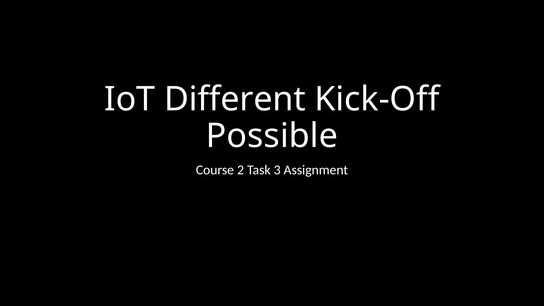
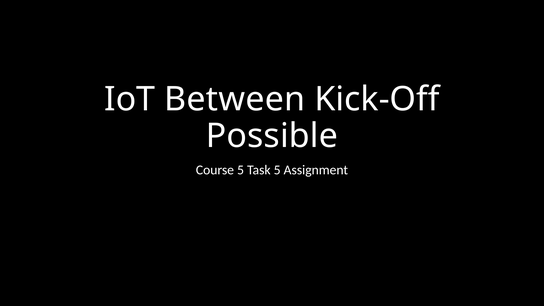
Different: Different -> Between (235, 99)
Course 2: 2 -> 5 (241, 170)
Task 3: 3 -> 5 (277, 170)
